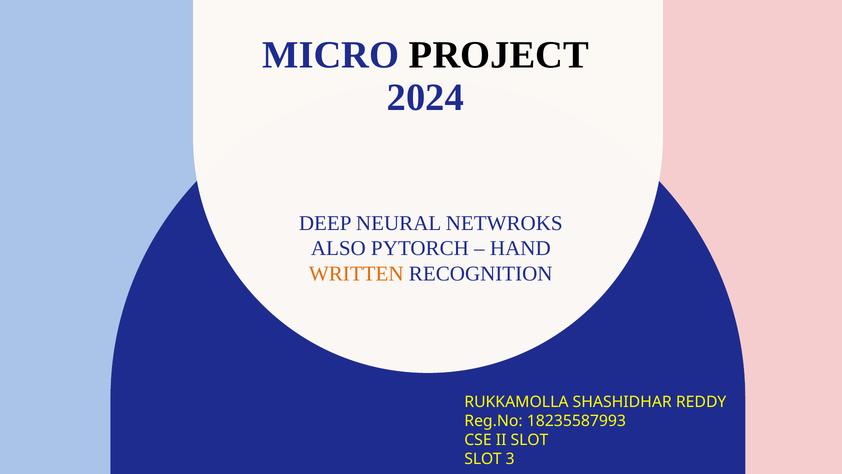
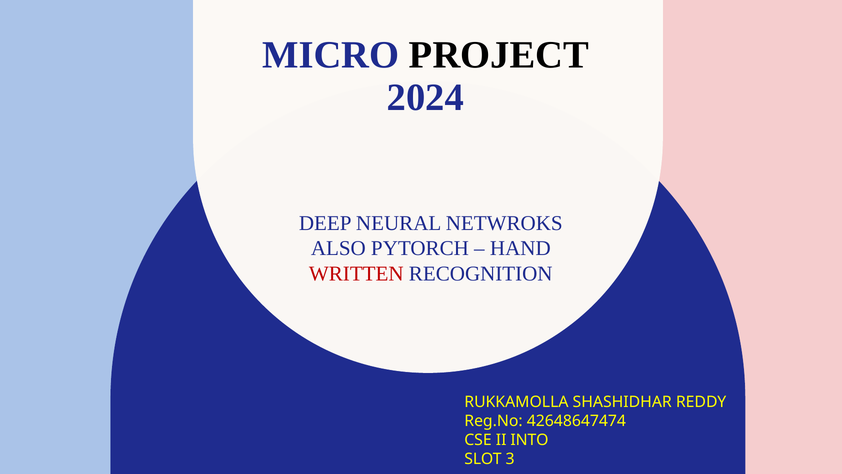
WRITTEN colour: orange -> red (356, 274)
18235587993: 18235587993 -> 42648647474 (576, 421)
II SLOT: SLOT -> INTO (529, 439)
